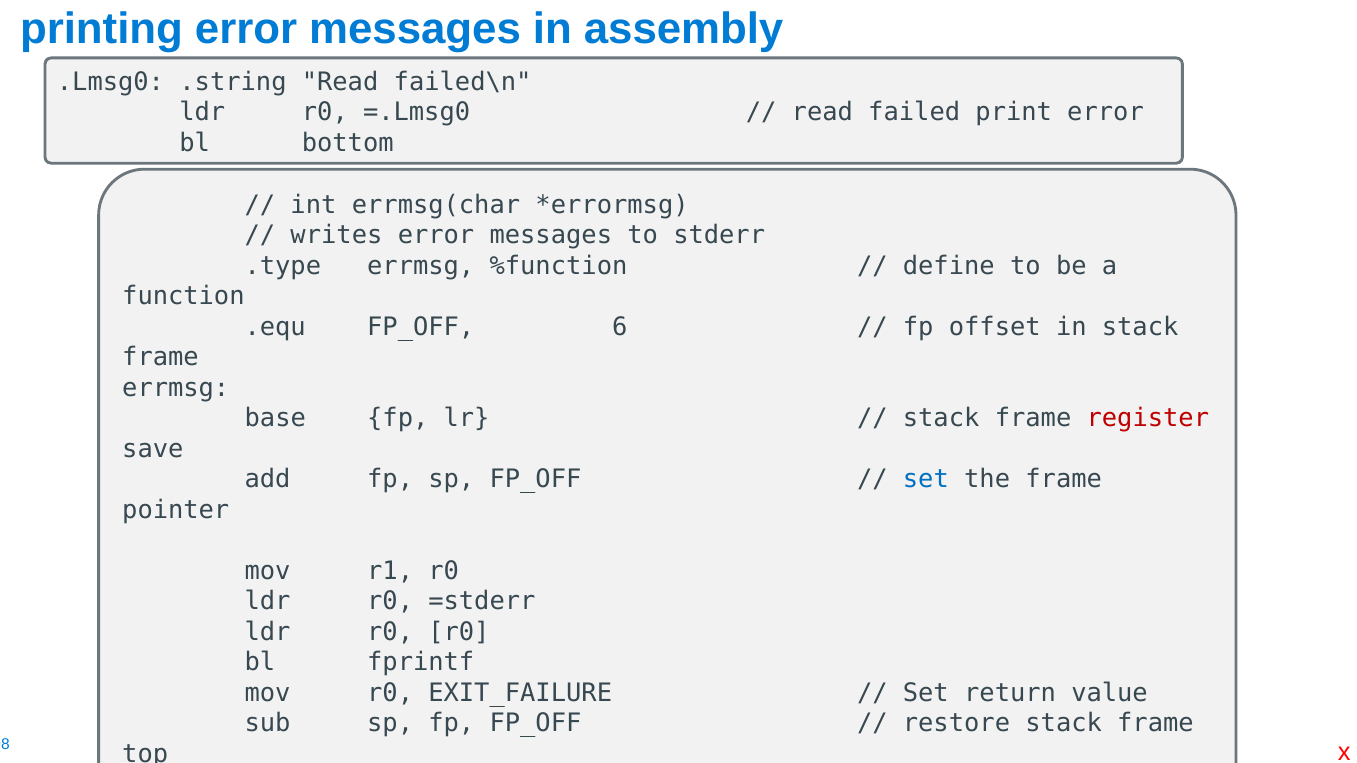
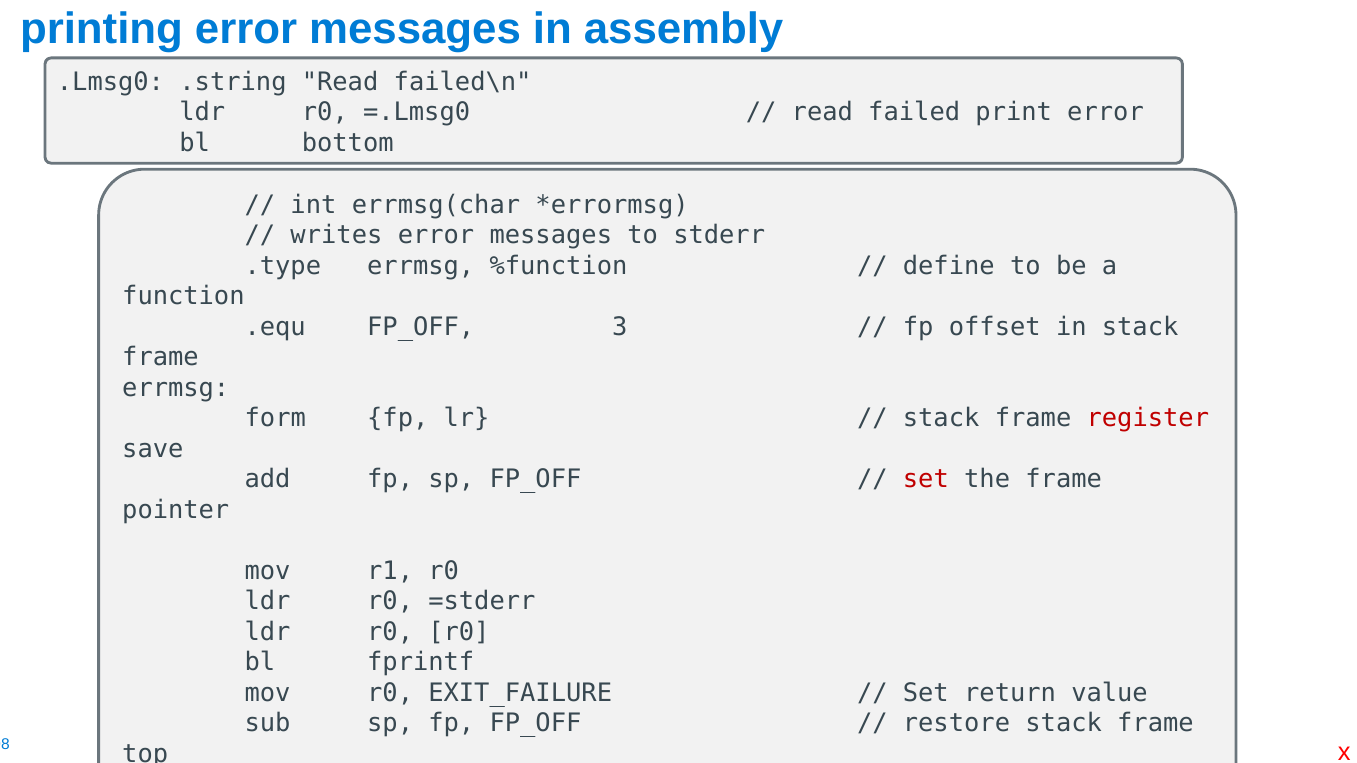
6: 6 -> 3 (620, 327)
base: base -> form (275, 419)
set colour: blue -> red (926, 480)
